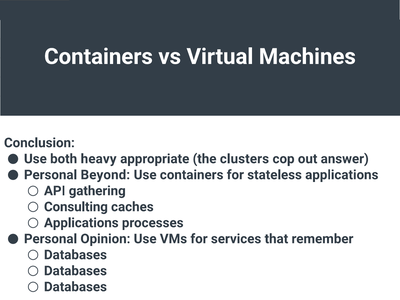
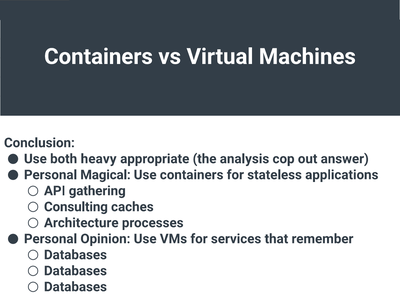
clusters: clusters -> analysis (245, 159)
Beyond: Beyond -> Magical (105, 175)
Applications: Applications -> Architecture (81, 223)
